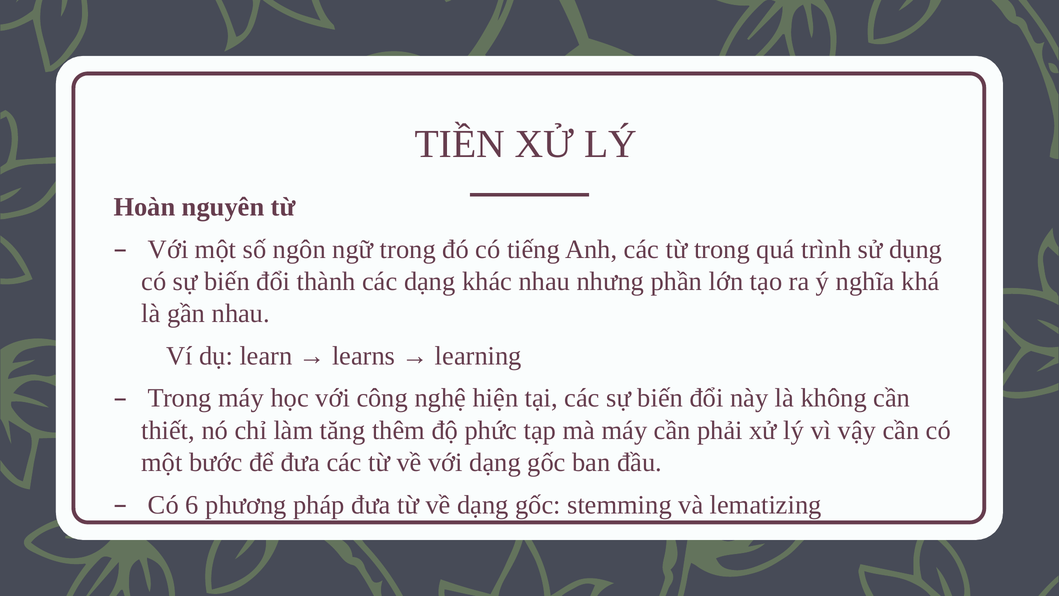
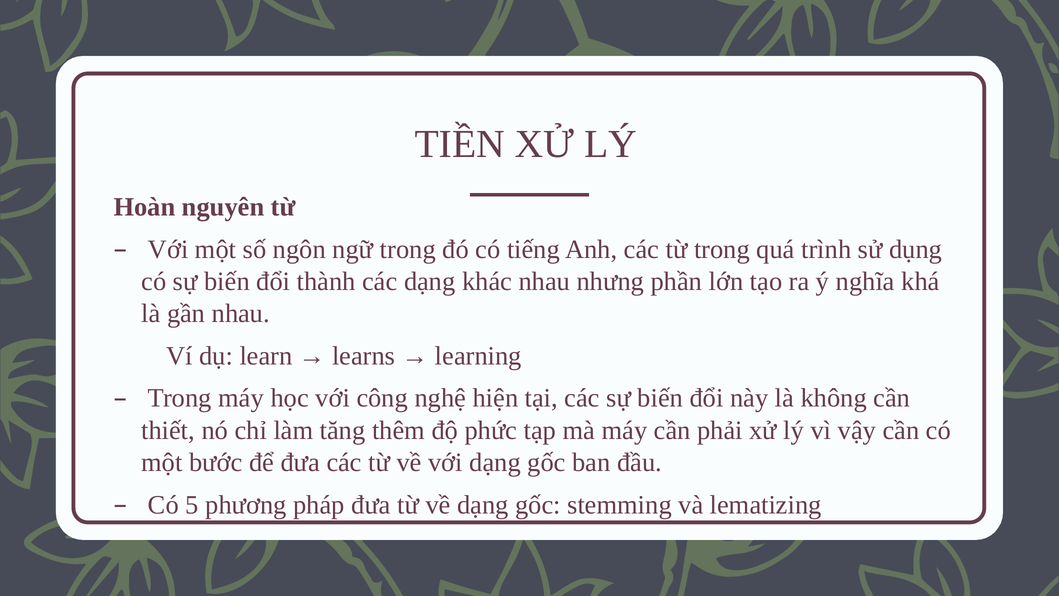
6: 6 -> 5 (192, 505)
